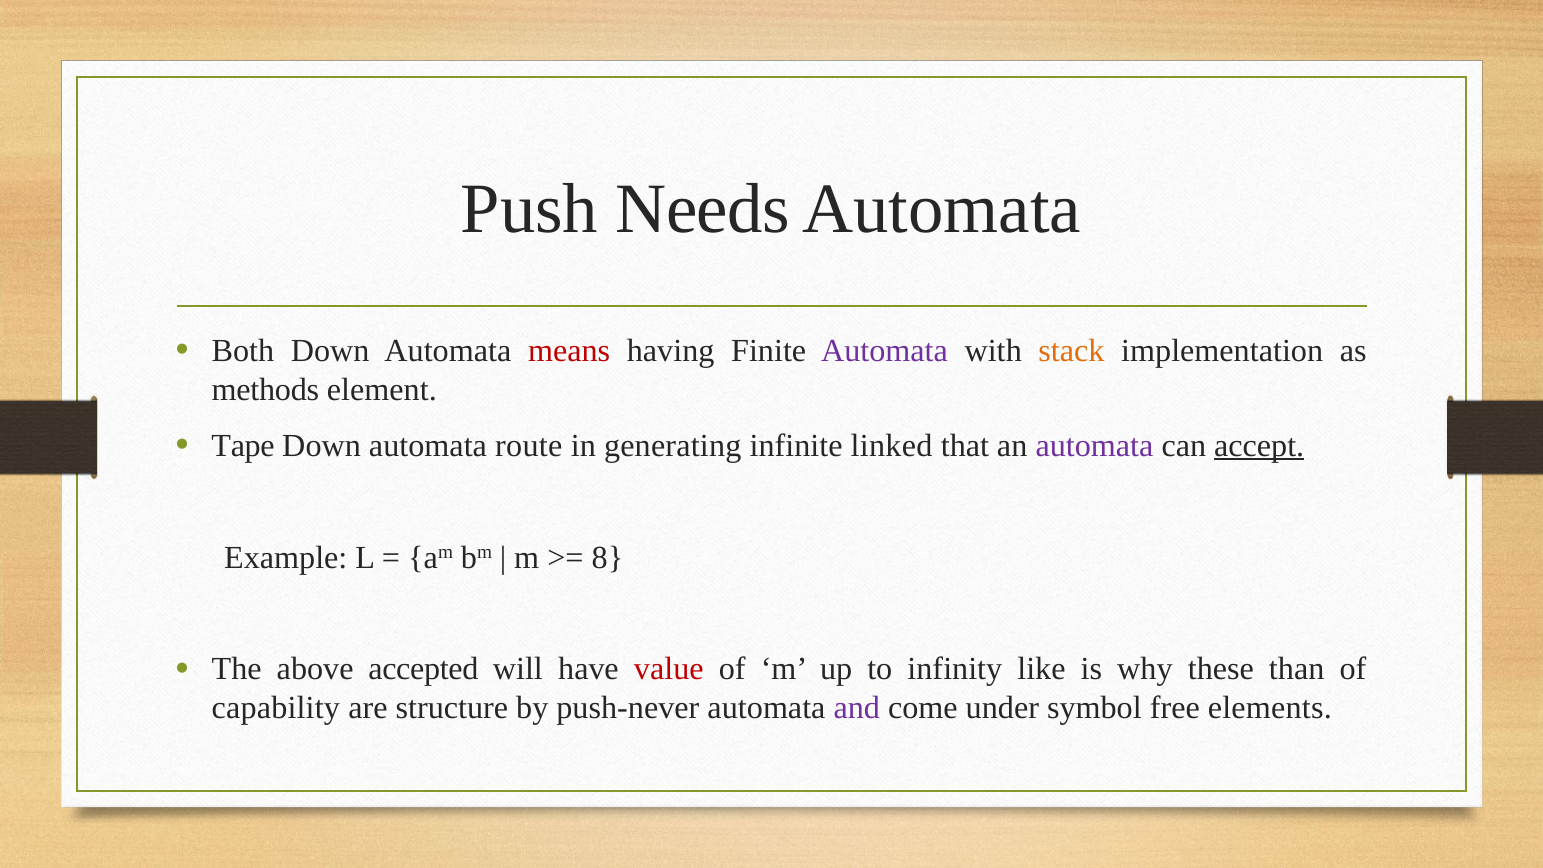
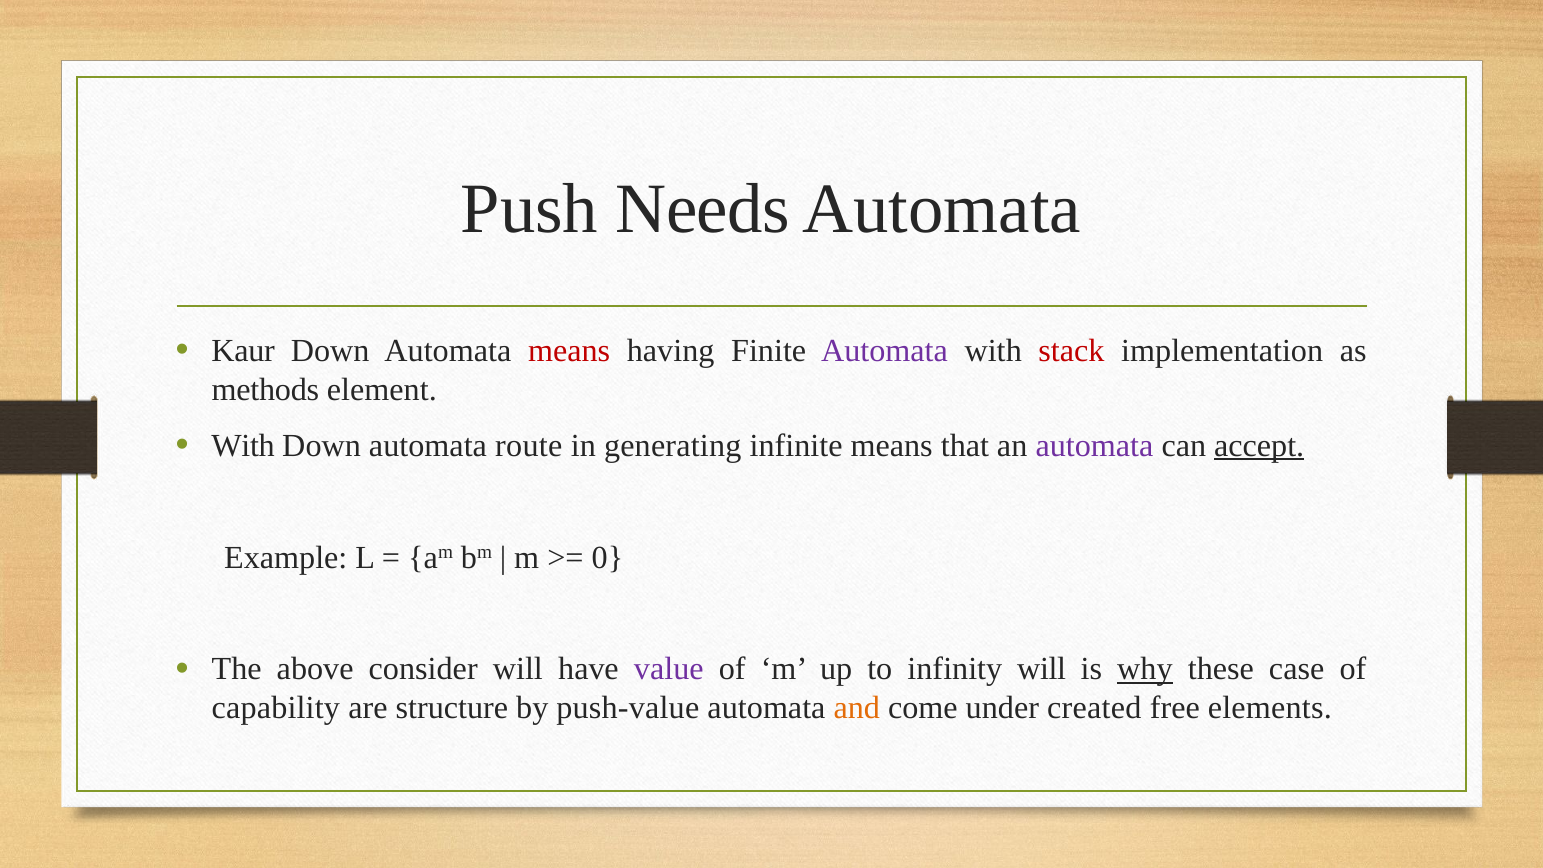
Both: Both -> Kaur (243, 351)
stack colour: orange -> red (1071, 351)
Tape: Tape -> With (243, 445)
infinite linked: linked -> means (892, 445)
8: 8 -> 0 (607, 557)
accepted: accepted -> consider (423, 669)
value colour: red -> purple (669, 669)
infinity like: like -> will (1042, 669)
why underline: none -> present (1145, 669)
than: than -> case (1297, 669)
push-never: push-never -> push-value (628, 708)
and colour: purple -> orange (857, 708)
symbol: symbol -> created (1094, 708)
